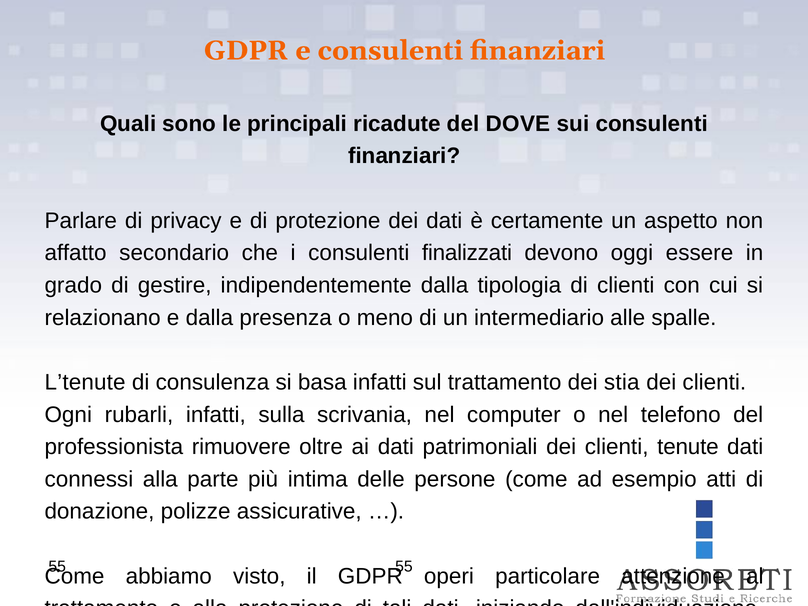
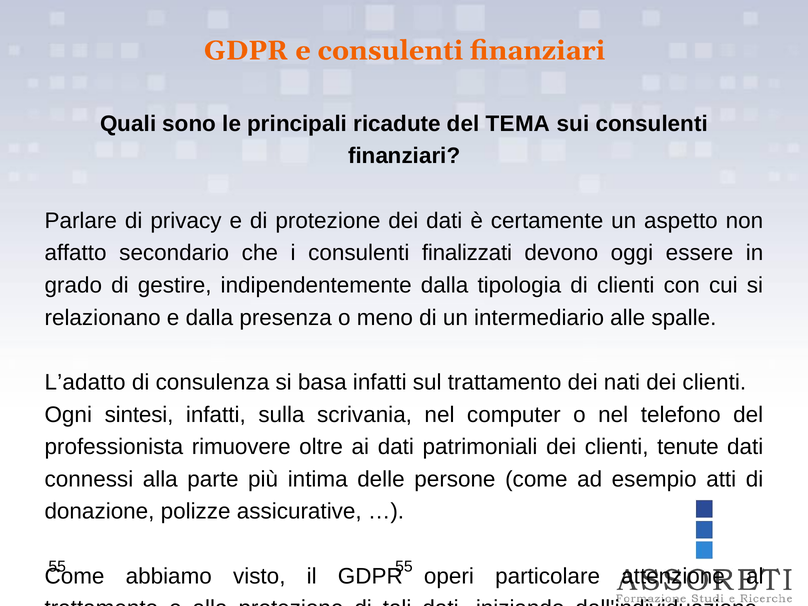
DOVE: DOVE -> TEMA (518, 124)
L’tenute: L’tenute -> L’adatto (85, 382)
stia: stia -> nati (622, 382)
rubarli: rubarli -> sintesi (139, 415)
